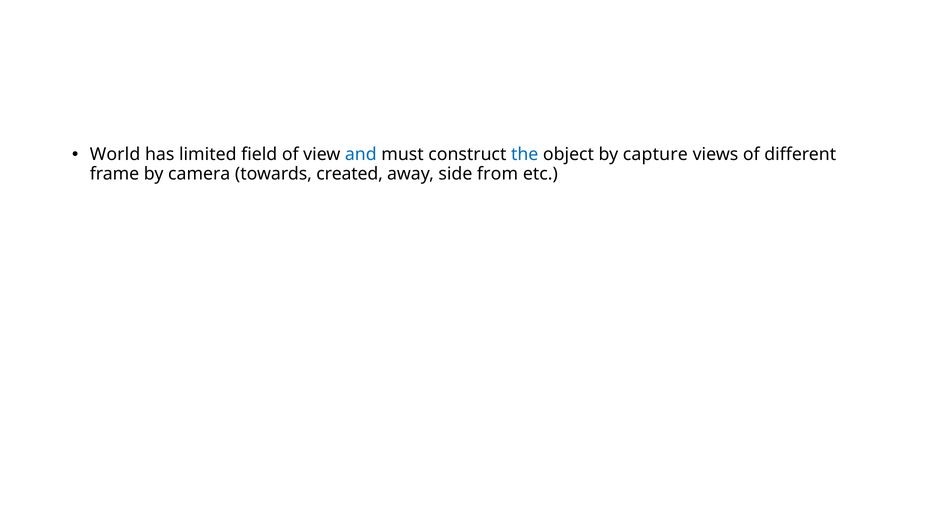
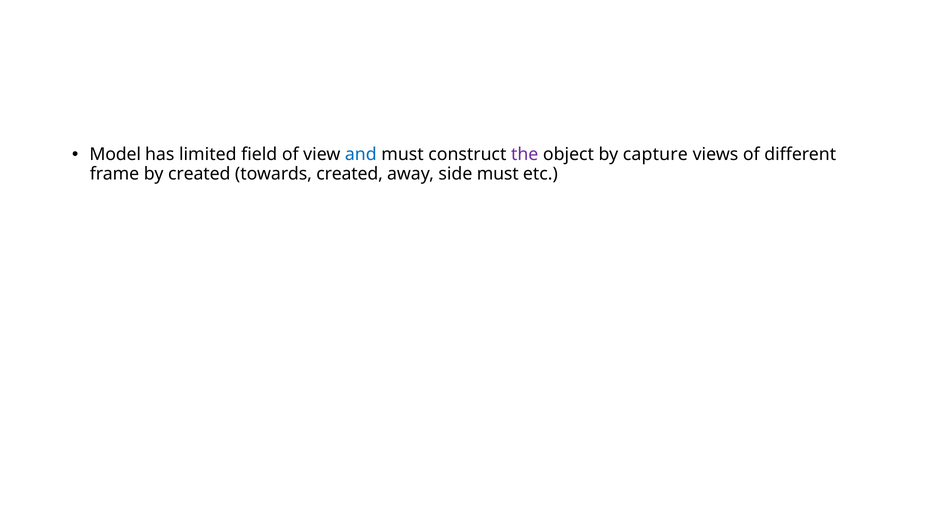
World: World -> Model (115, 155)
the colour: blue -> purple (525, 155)
by camera: camera -> created (199, 174)
side from: from -> must (498, 174)
